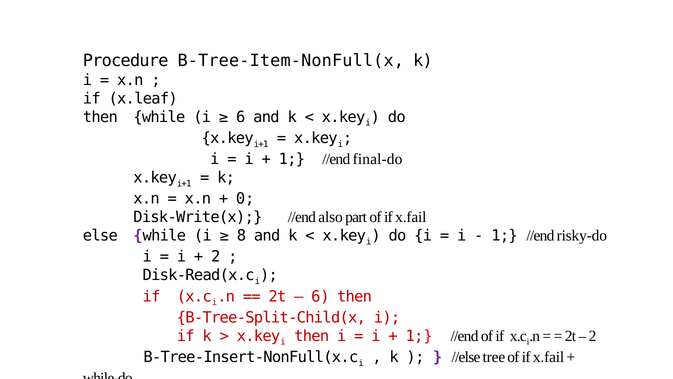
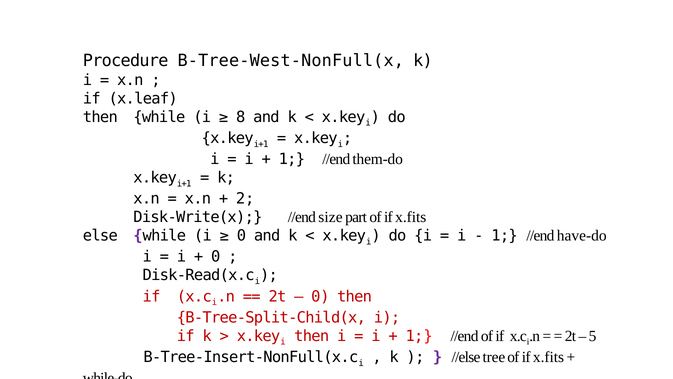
B-Tree-Item-NonFull(x: B-Tree-Item-NonFull(x -> B-Tree-West-NonFull(x (291, 61)
6: 6 -> 8 (241, 117)
final-do: final-do -> them-do (378, 159)
0: 0 -> 2 (245, 198)
also: also -> size (330, 217)
part of if x.fail: x.fail -> x.fits (411, 217)
8: 8 -> 0 (241, 236)
risky-do: risky-do -> have-do (582, 236)
2: 2 -> 0 (216, 257)
6: 6 -> 0 (320, 296)
2: 2 -> 5 (593, 336)
x.fail: x.fail -> x.fits (549, 357)
